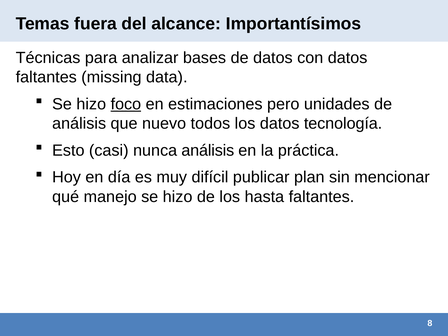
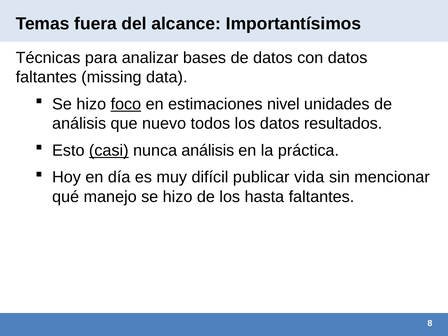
pero: pero -> nivel (283, 104)
tecnología: tecnología -> resultados (343, 124)
casi underline: none -> present (109, 150)
plan: plan -> vida (309, 177)
